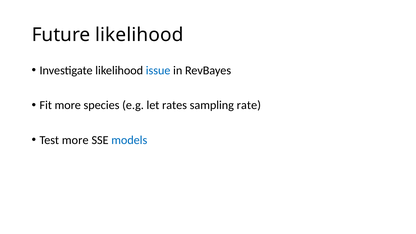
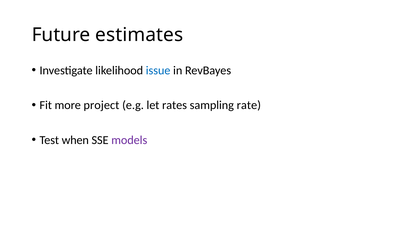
Future likelihood: likelihood -> estimates (139, 35)
species: species -> project (101, 105)
Test more: more -> when (75, 140)
models colour: blue -> purple (129, 140)
